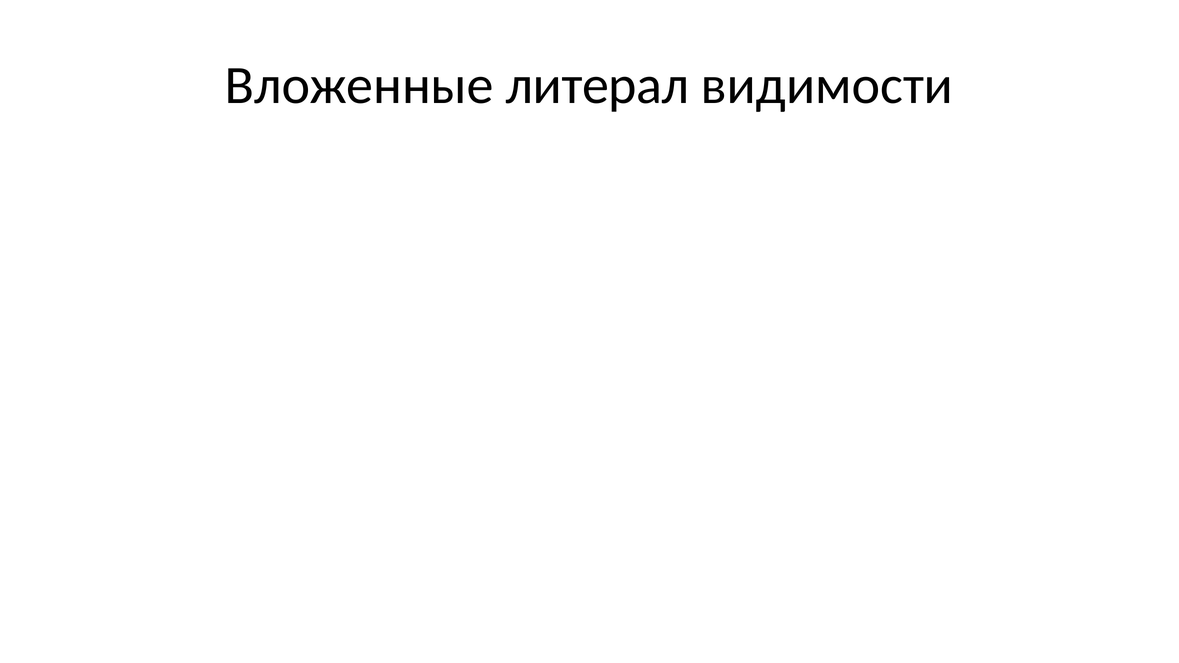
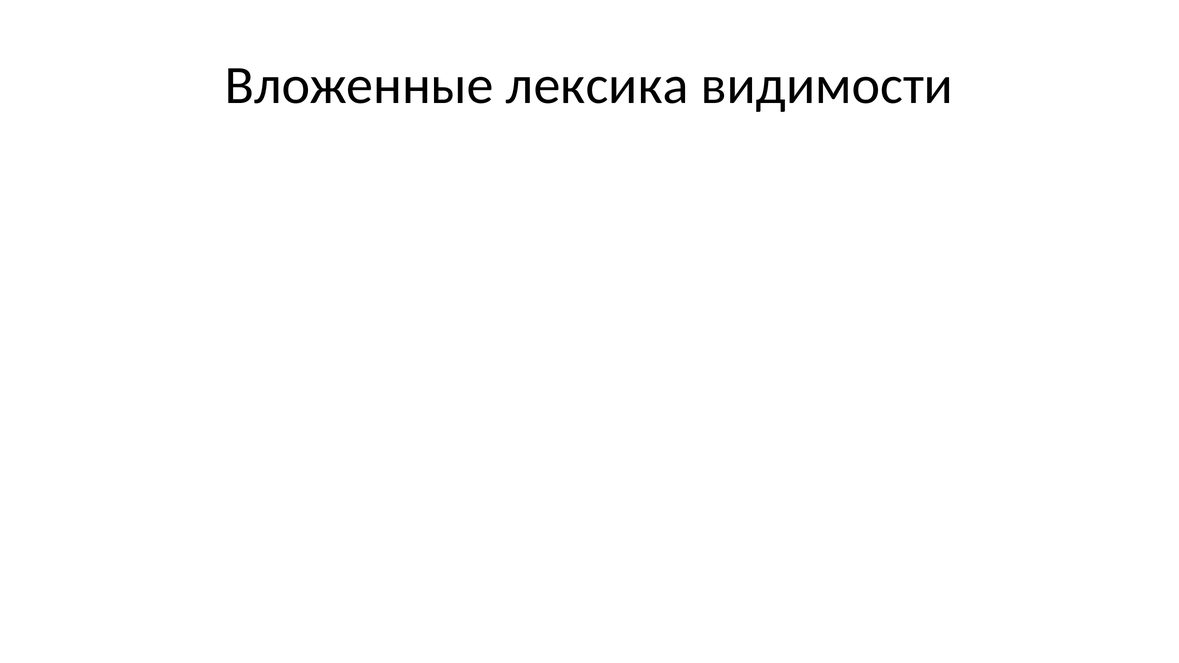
литерал: литерал -> лексика (597, 86)
